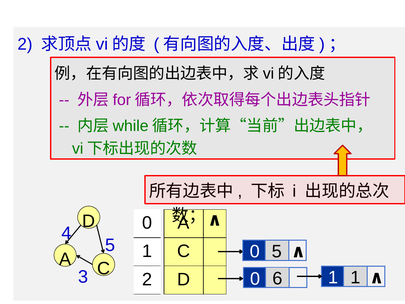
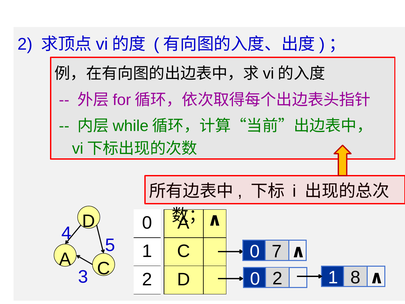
0 5: 5 -> 7 (277, 251)
1 1: 1 -> 8 (355, 277)
0 6: 6 -> 2 (277, 278)
